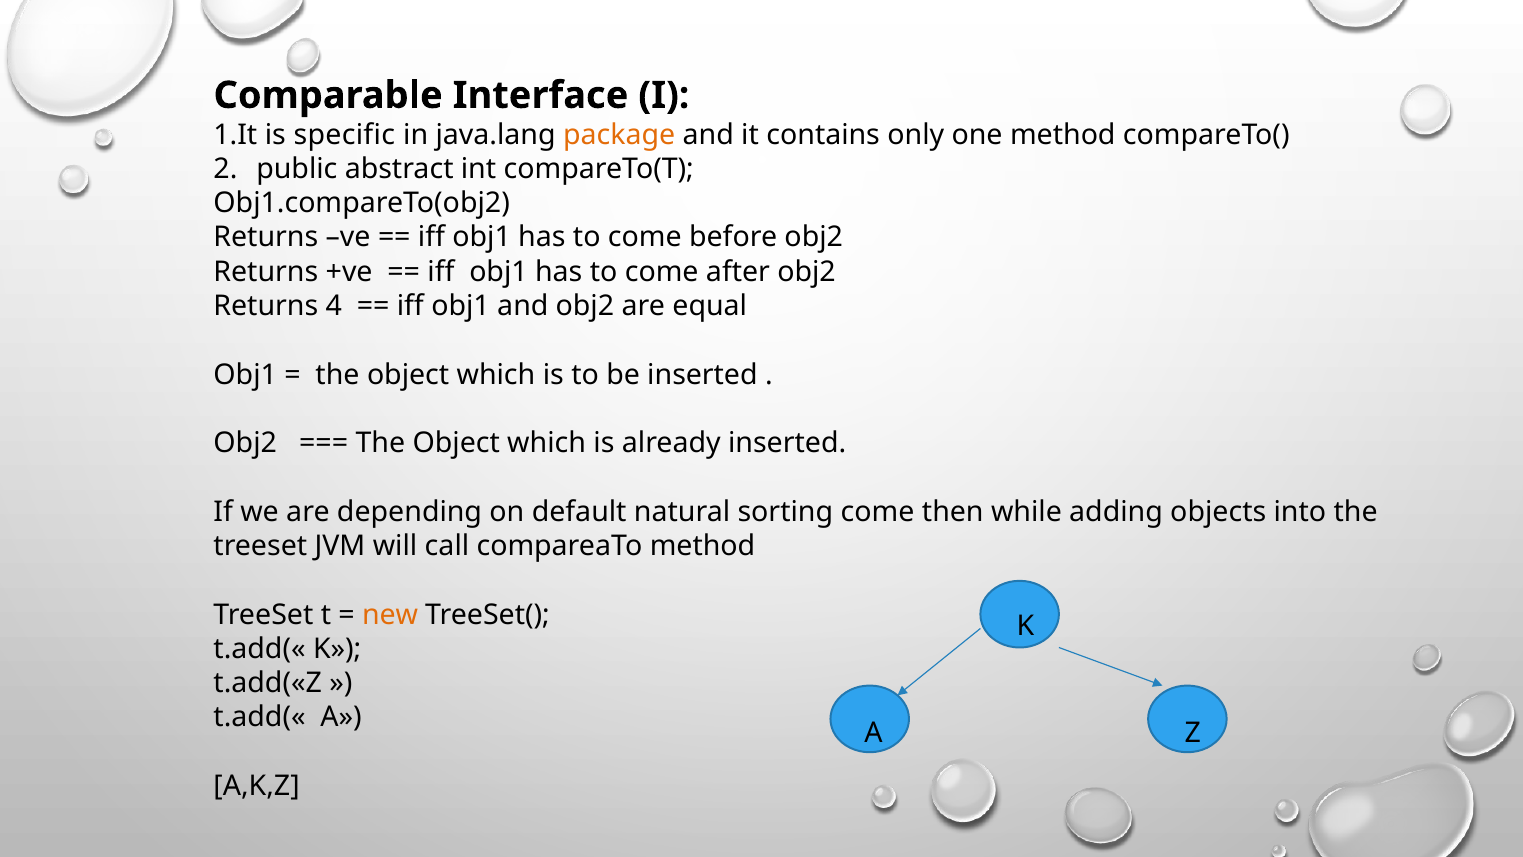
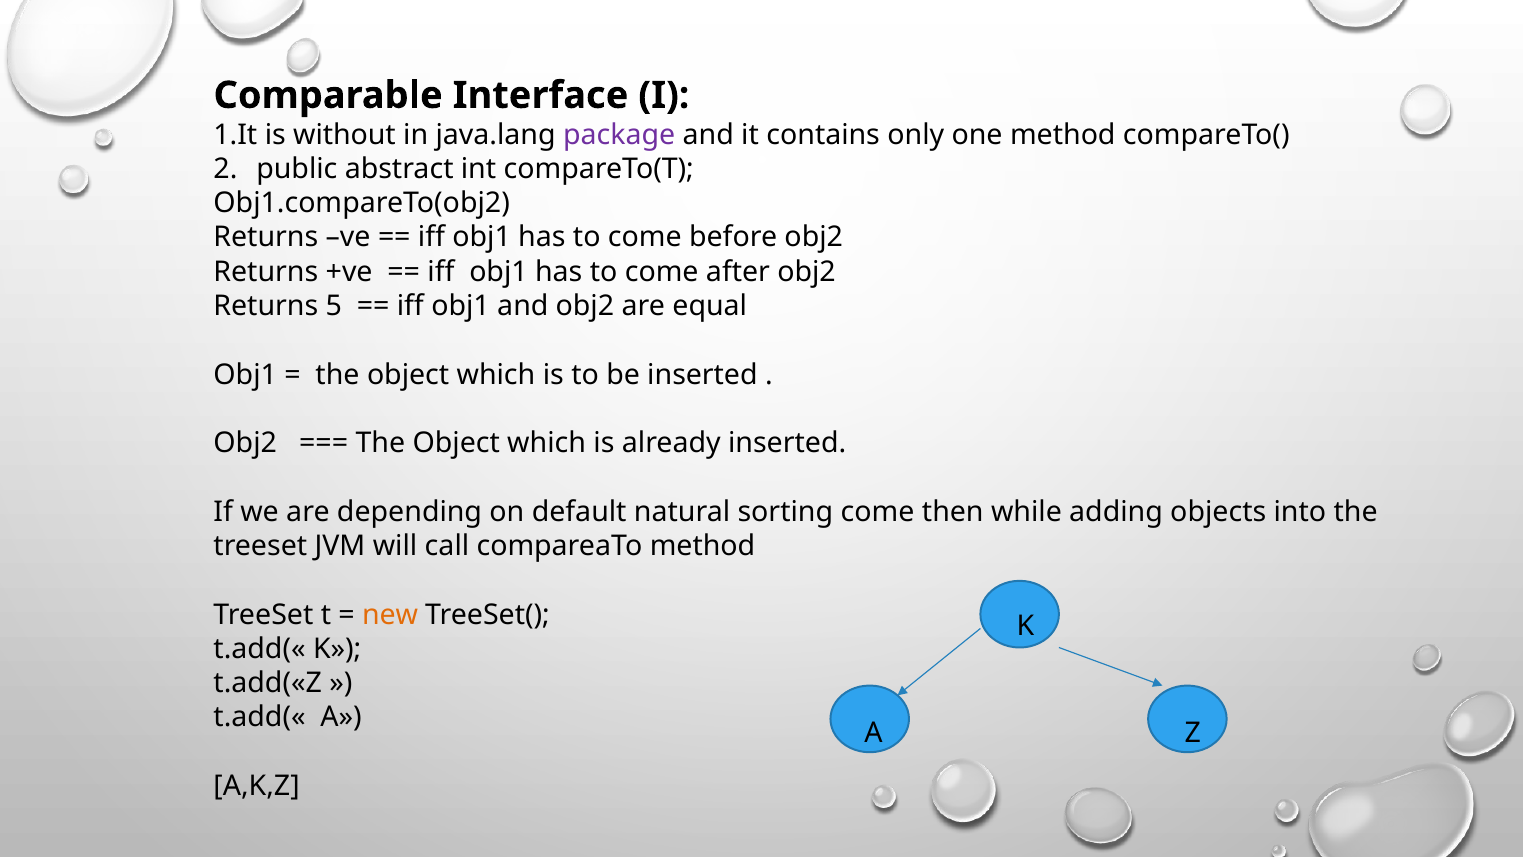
specific: specific -> without (344, 135)
package colour: orange -> purple (619, 135)
4: 4 -> 5 (334, 306)
